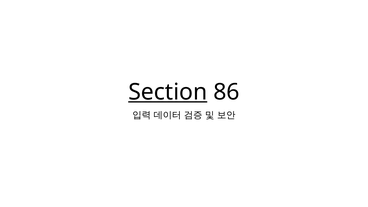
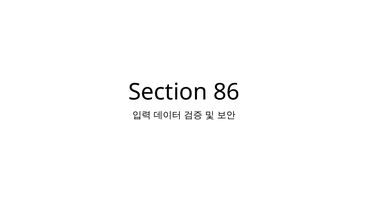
Section underline: present -> none (168, 92)
